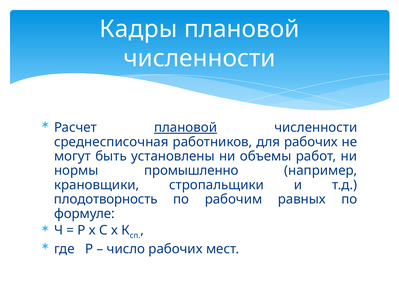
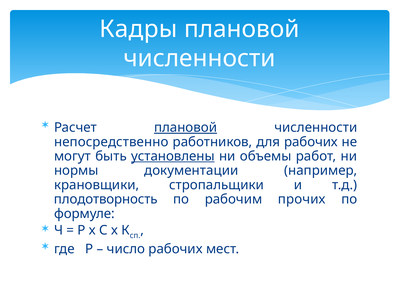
среднесписочная: среднесписочная -> непосредственно (111, 142)
установлены underline: none -> present (173, 156)
промышленно: промышленно -> документации (191, 171)
равных: равных -> прочих (302, 199)
